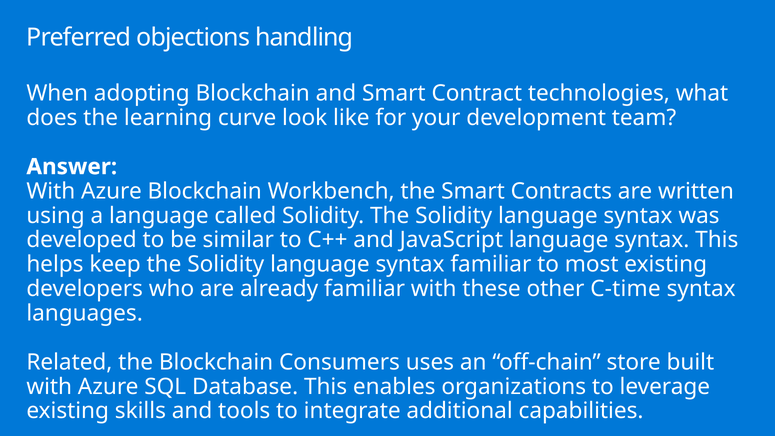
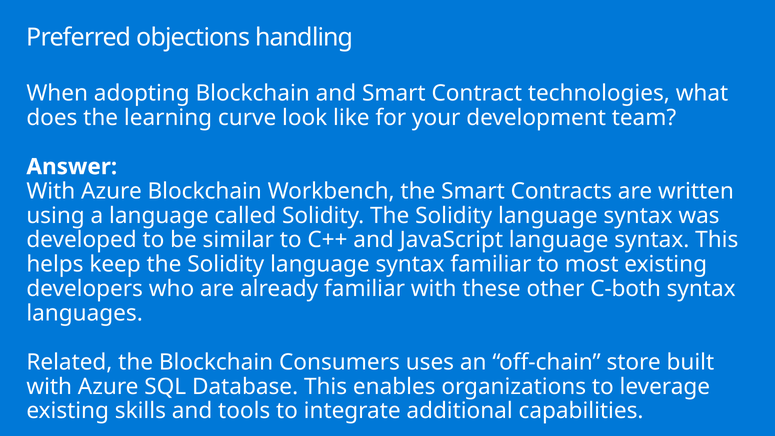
C-time: C-time -> C-both (626, 289)
